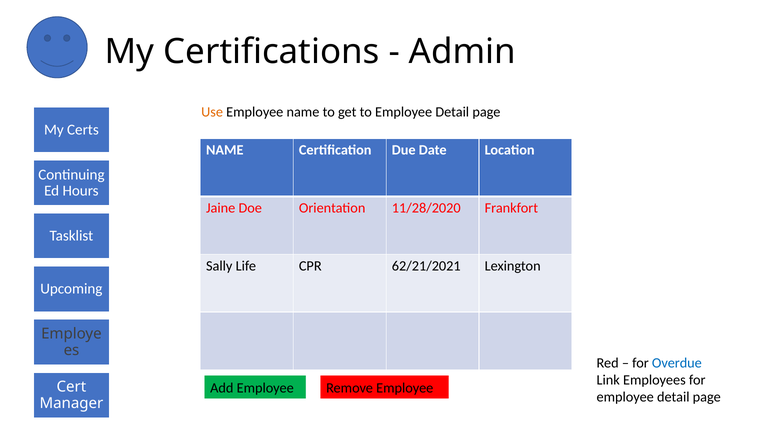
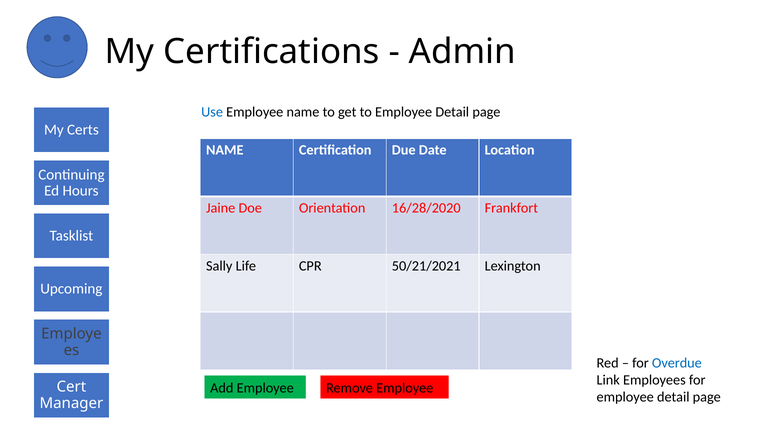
Use colour: orange -> blue (212, 112)
11/28/2020: 11/28/2020 -> 16/28/2020 (426, 208)
62/21/2021: 62/21/2021 -> 50/21/2021 (426, 266)
